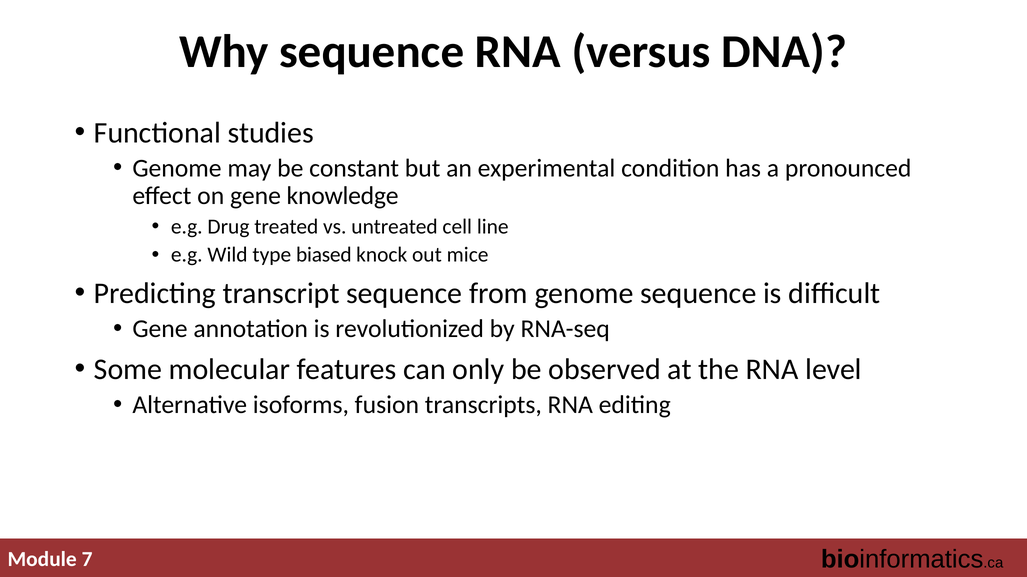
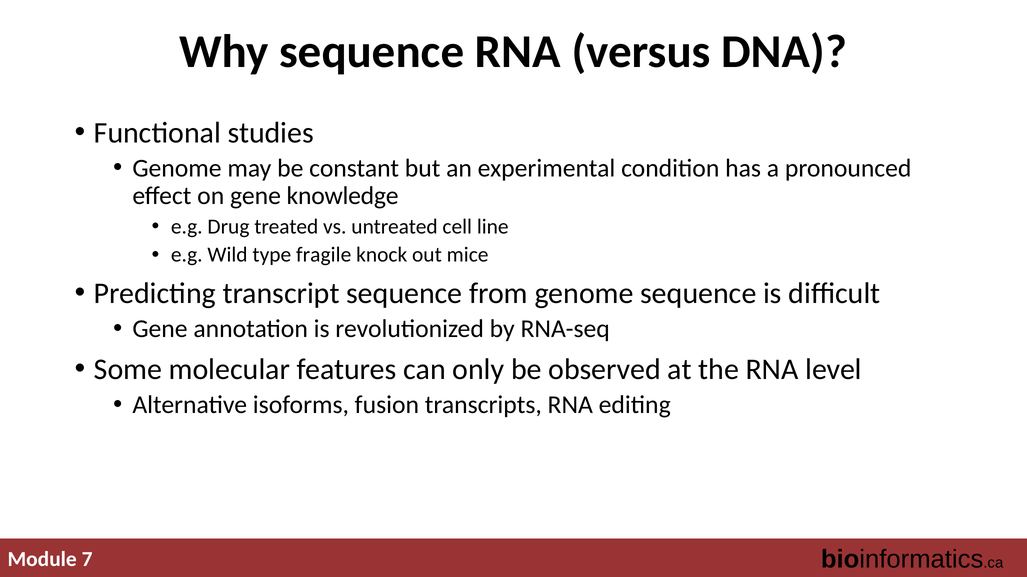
biased: biased -> fragile (324, 255)
